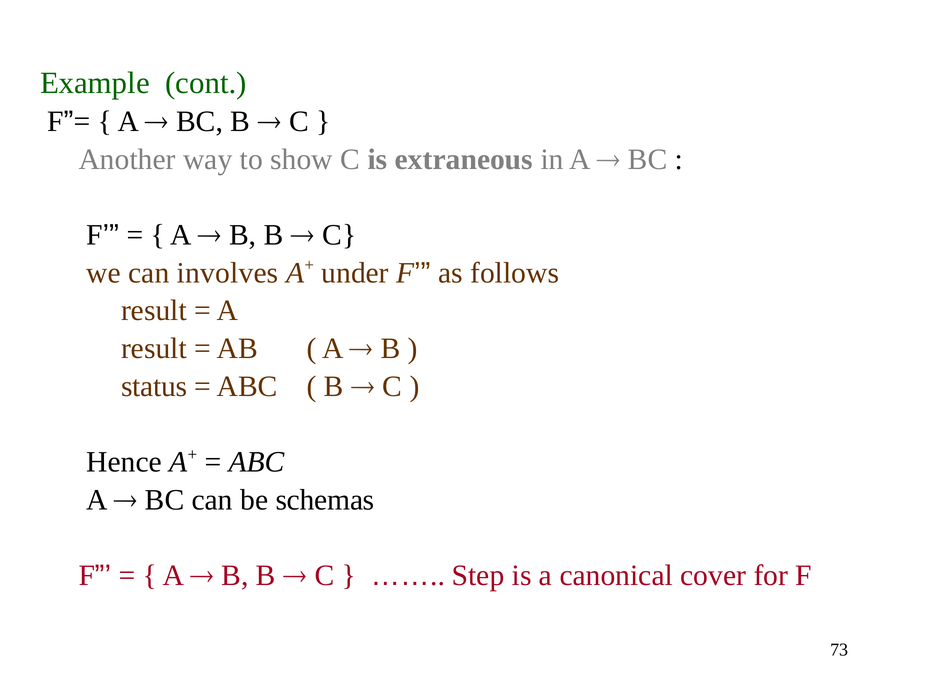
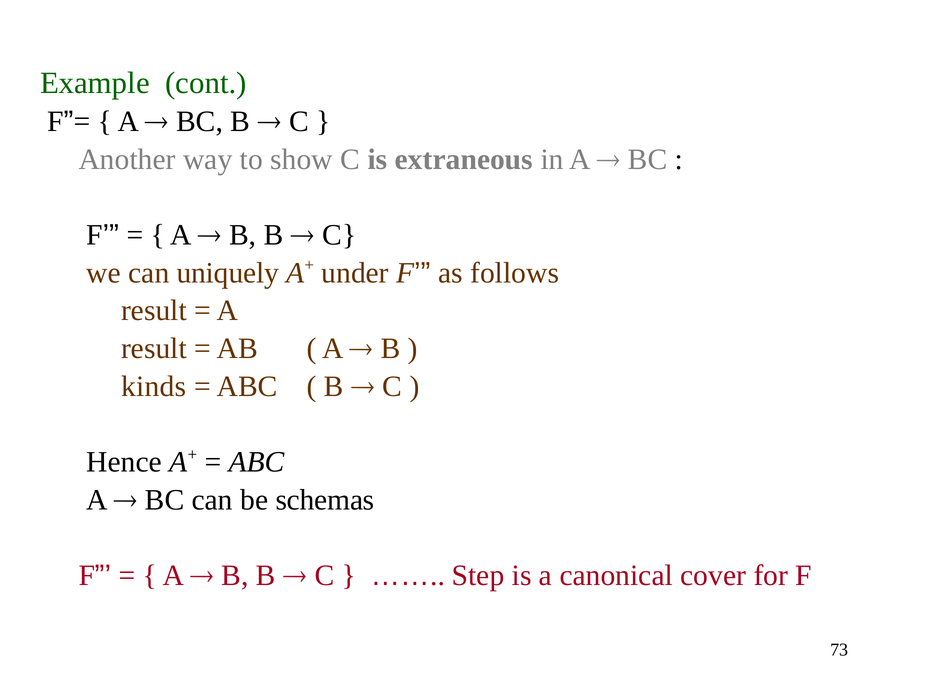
involves: involves -> uniquely (228, 273)
status: status -> kinds (154, 387)
